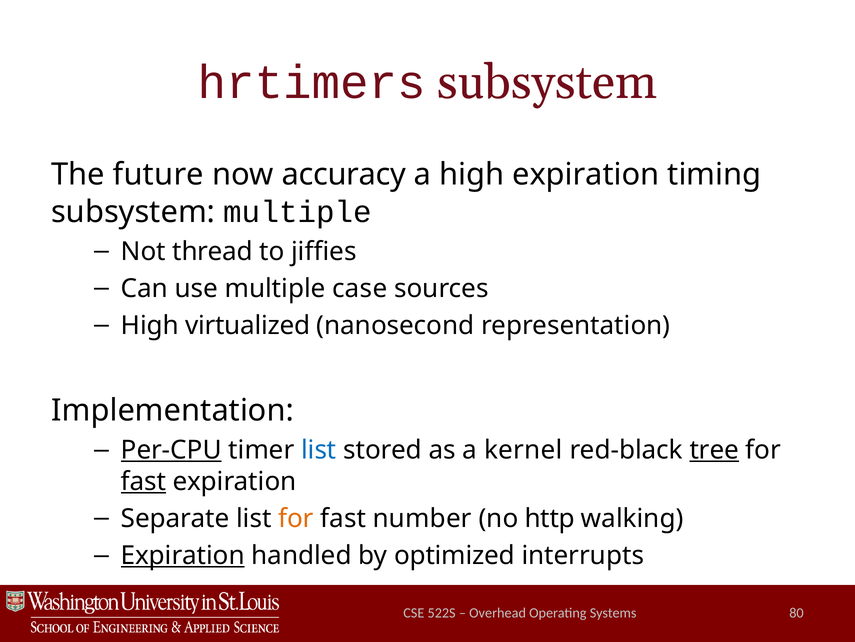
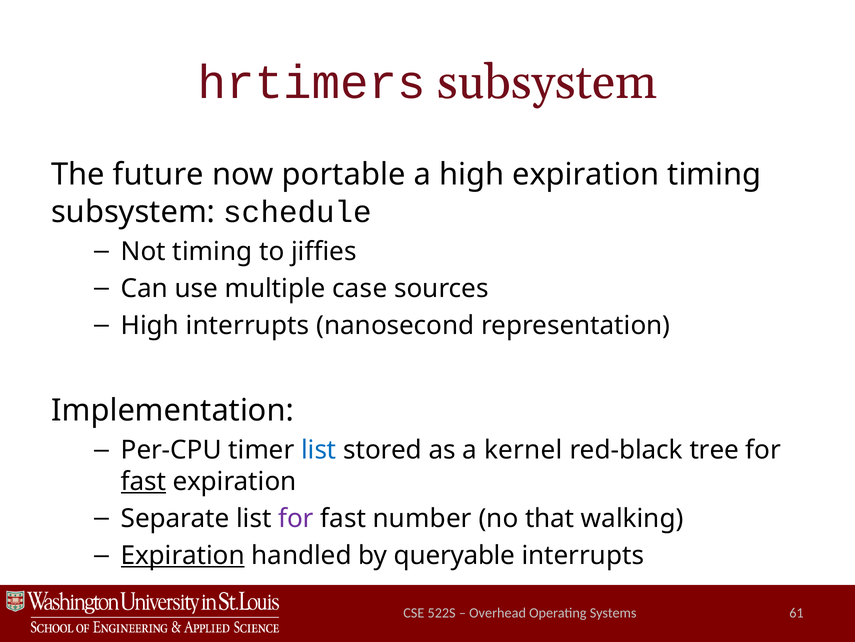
accuracy: accuracy -> portable (344, 175)
subsystem multiple: multiple -> schedule (298, 212)
Not thread: thread -> timing (212, 251)
High virtualized: virtualized -> interrupts (248, 325)
Per-CPU underline: present -> none (171, 450)
tree underline: present -> none (714, 450)
for colour: orange -> purple (296, 518)
http: http -> that (550, 518)
optimized: optimized -> queryable (455, 555)
80: 80 -> 61 (796, 612)
